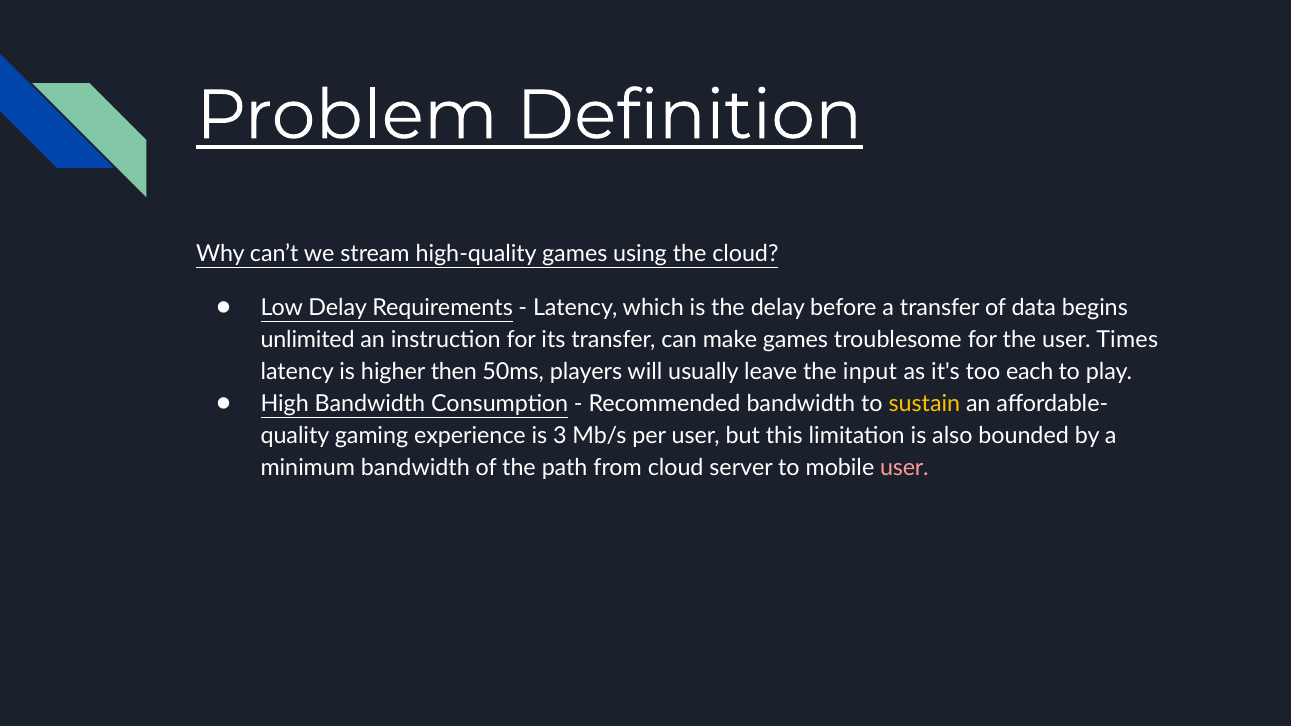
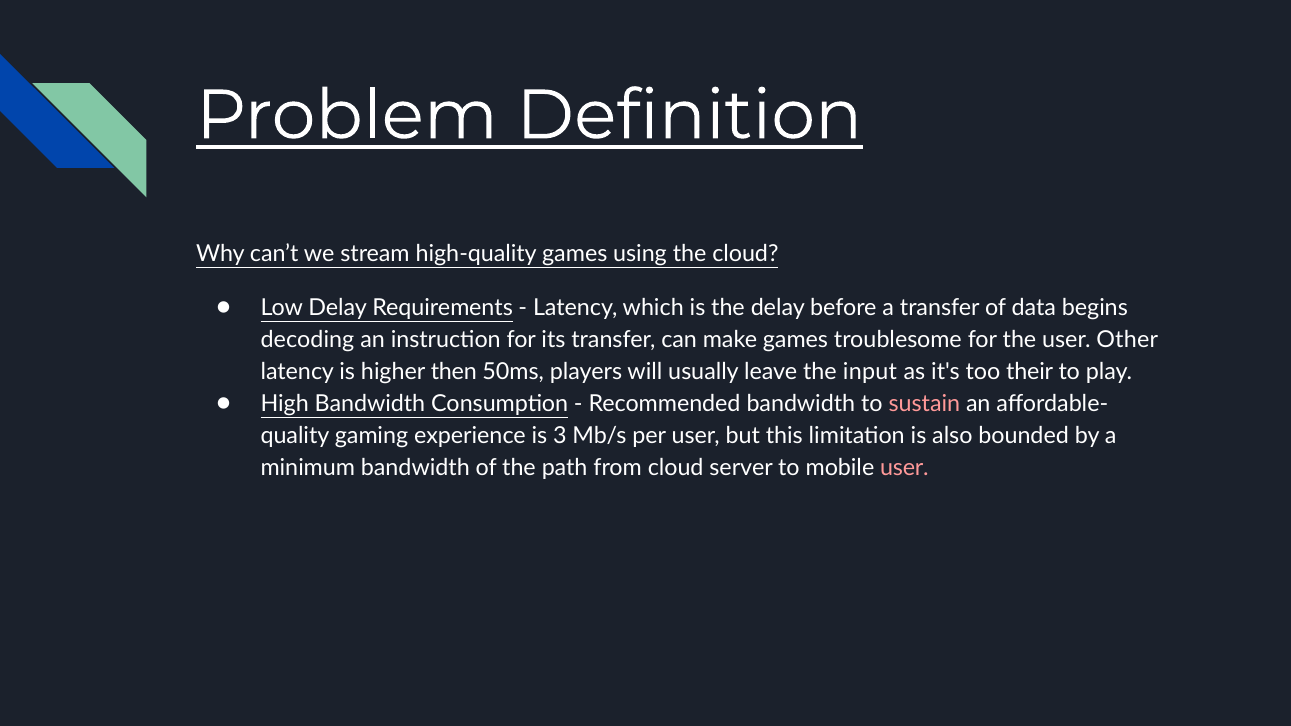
unlimited: unlimited -> decoding (307, 339)
Times: Times -> Other (1127, 339)
each: each -> their (1030, 371)
sustain colour: yellow -> pink (924, 403)
